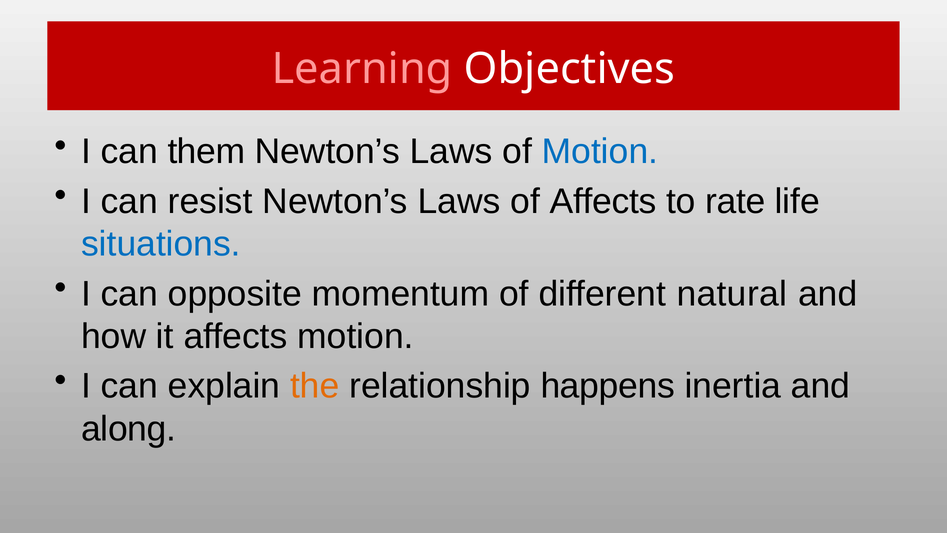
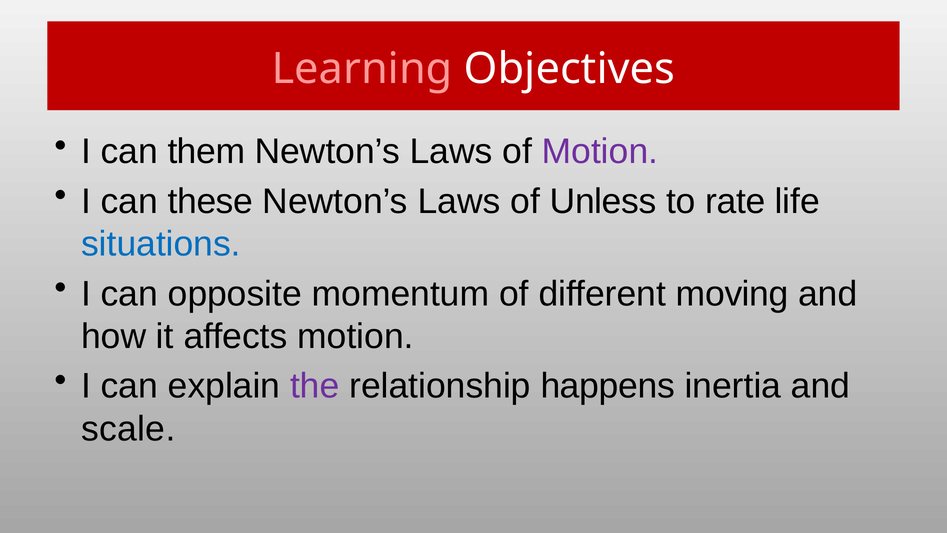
Motion colour: blue -> purple (600, 152)
resist: resist -> these (210, 201)
of Affects: Affects -> Unless (603, 201)
natural: natural -> moving (732, 294)
the colour: orange -> purple (315, 386)
along: along -> scale (128, 429)
